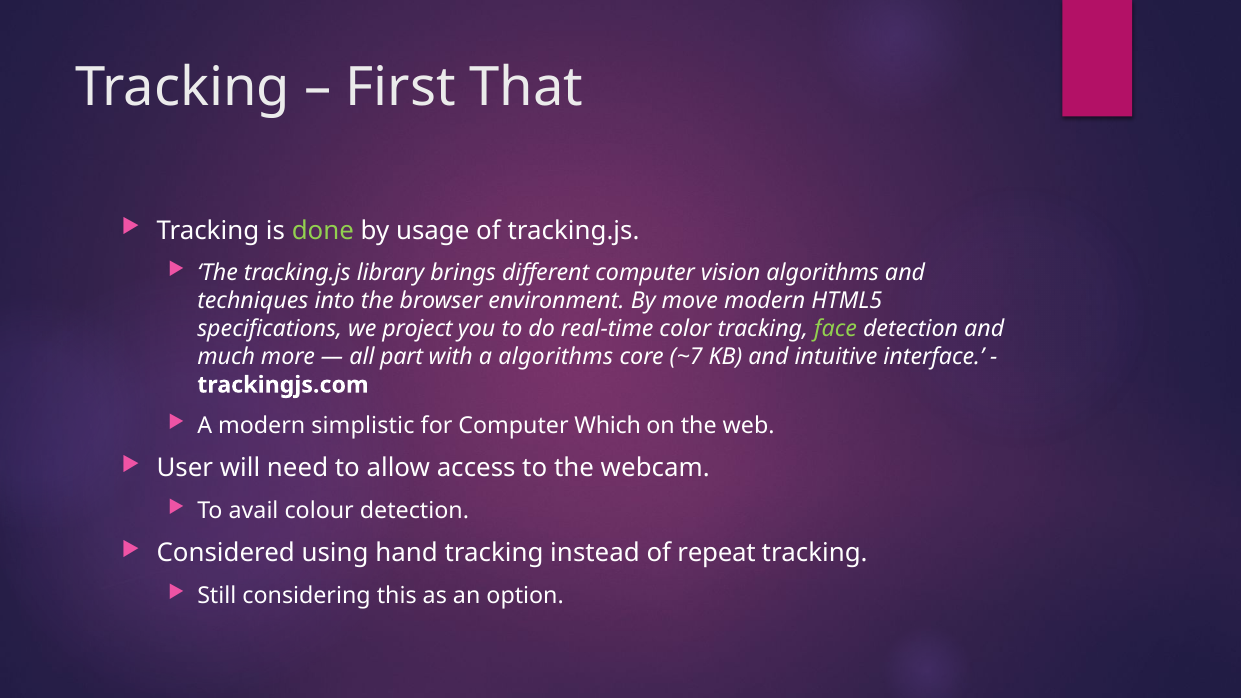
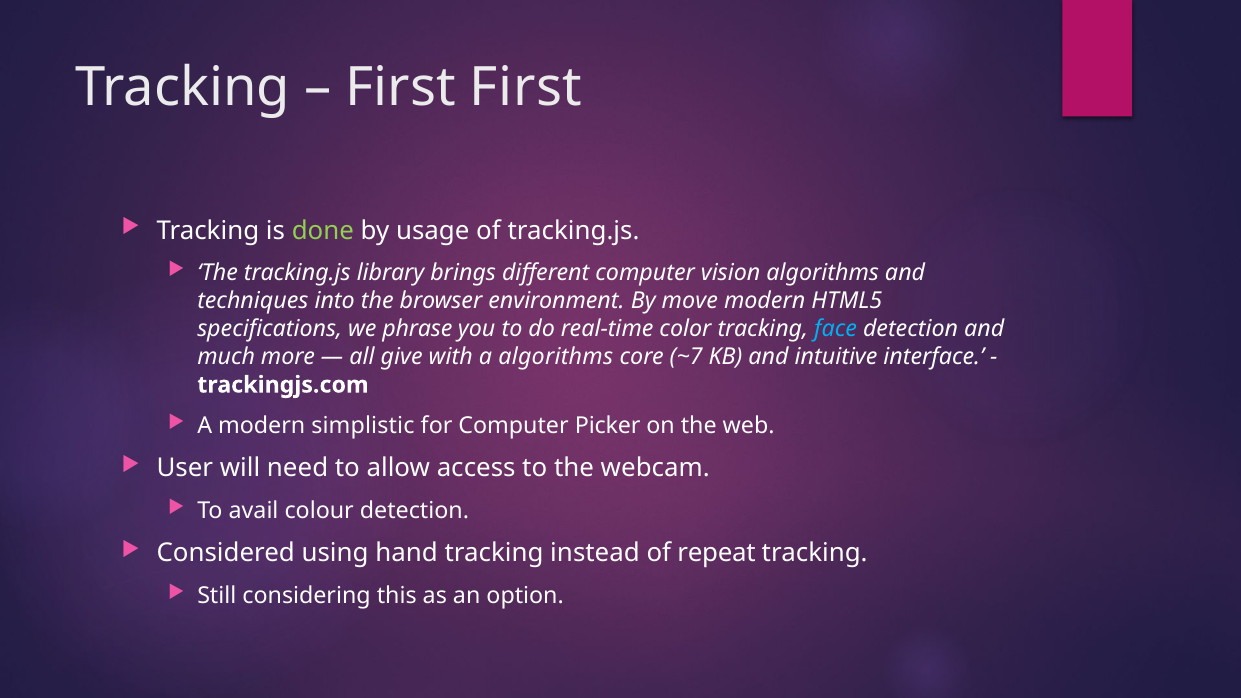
First That: That -> First (526, 87)
project: project -> phrase (417, 329)
face colour: light green -> light blue (836, 329)
part: part -> give (402, 357)
Which: Which -> Picker (608, 426)
